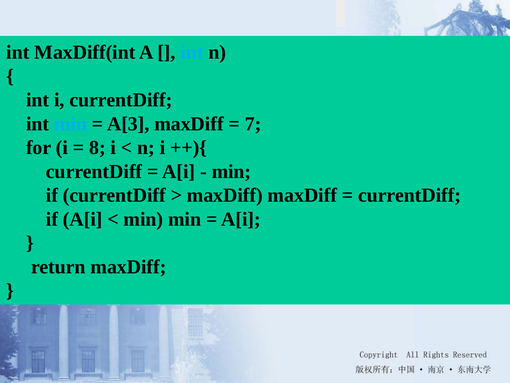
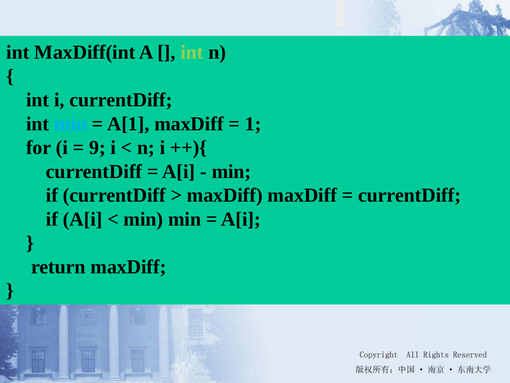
int colour: light blue -> light green (192, 52)
A[3: A[3 -> A[1 (128, 124)
7: 7 -> 1 (253, 124)
8: 8 -> 9 (97, 148)
